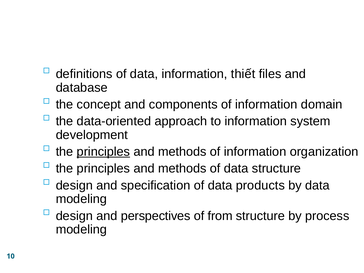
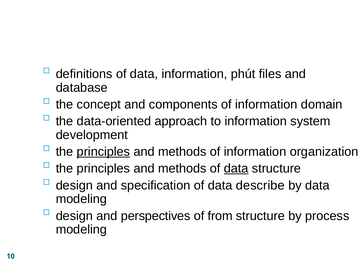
thiết: thiết -> phút (243, 74)
data underline: none -> present (236, 169)
products: products -> describe (260, 185)
